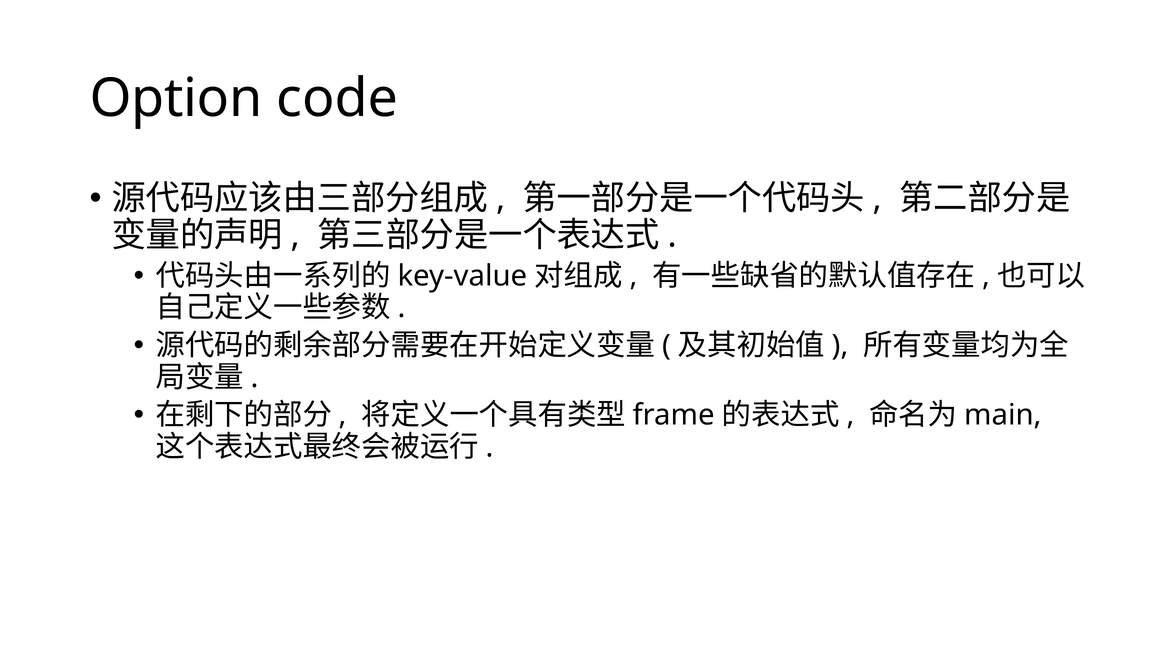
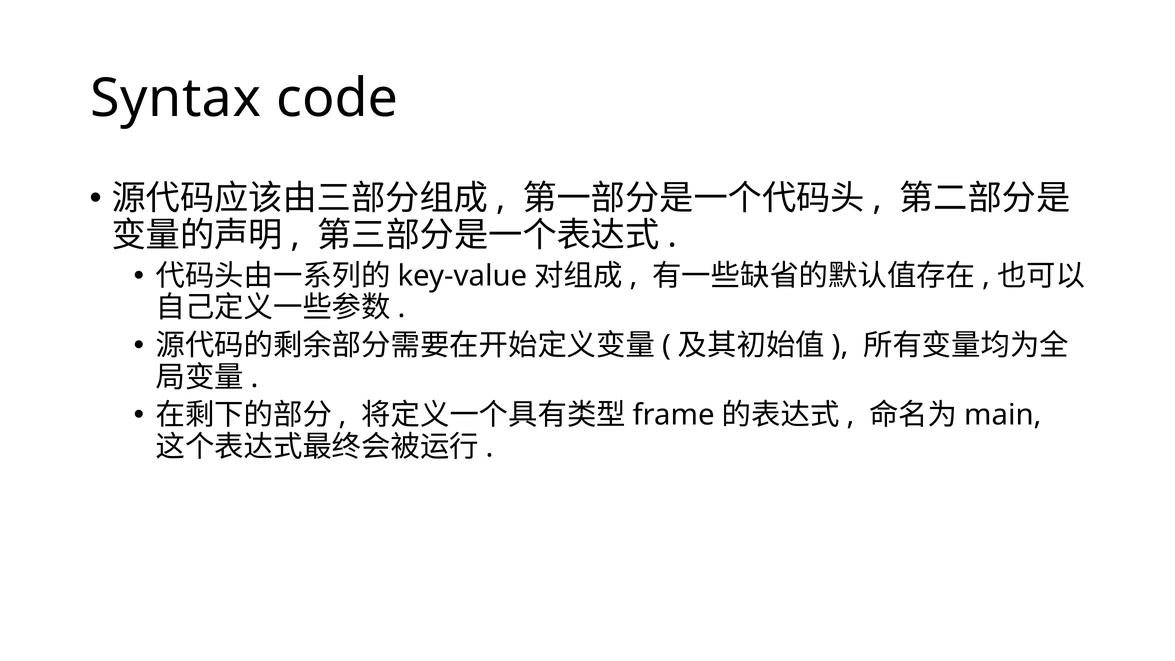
Option: Option -> Syntax (176, 99)
